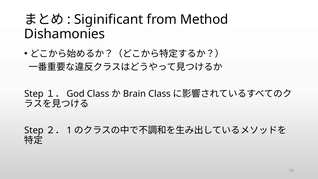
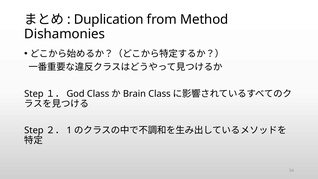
Siginificant: Siginificant -> Duplication (109, 20)
